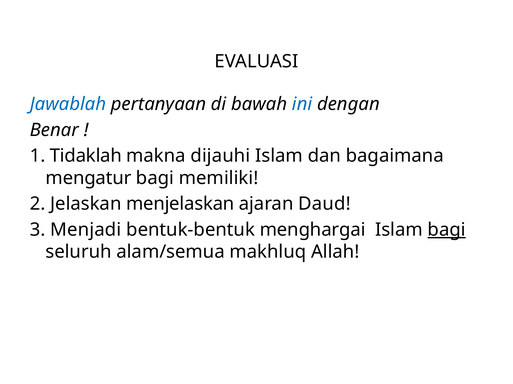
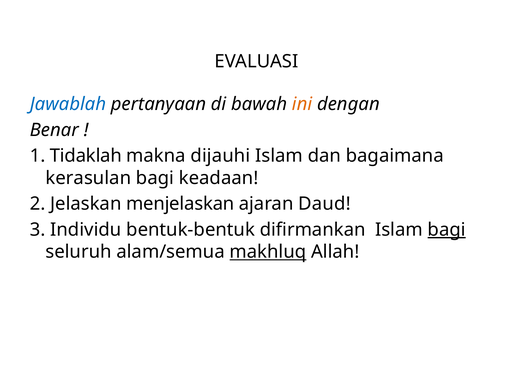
ini colour: blue -> orange (302, 104)
mengatur: mengatur -> kerasulan (88, 178)
memiliki: memiliki -> keadaan (219, 178)
Menjadi: Menjadi -> Individu (86, 230)
menghargai: menghargai -> difirmankan (313, 230)
makhluq underline: none -> present (268, 252)
